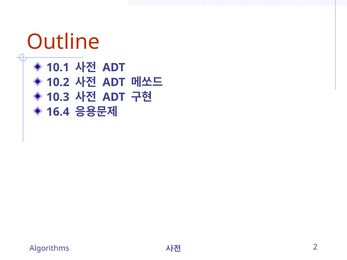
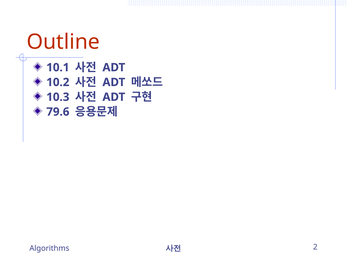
16.4: 16.4 -> 79.6 (58, 112)
